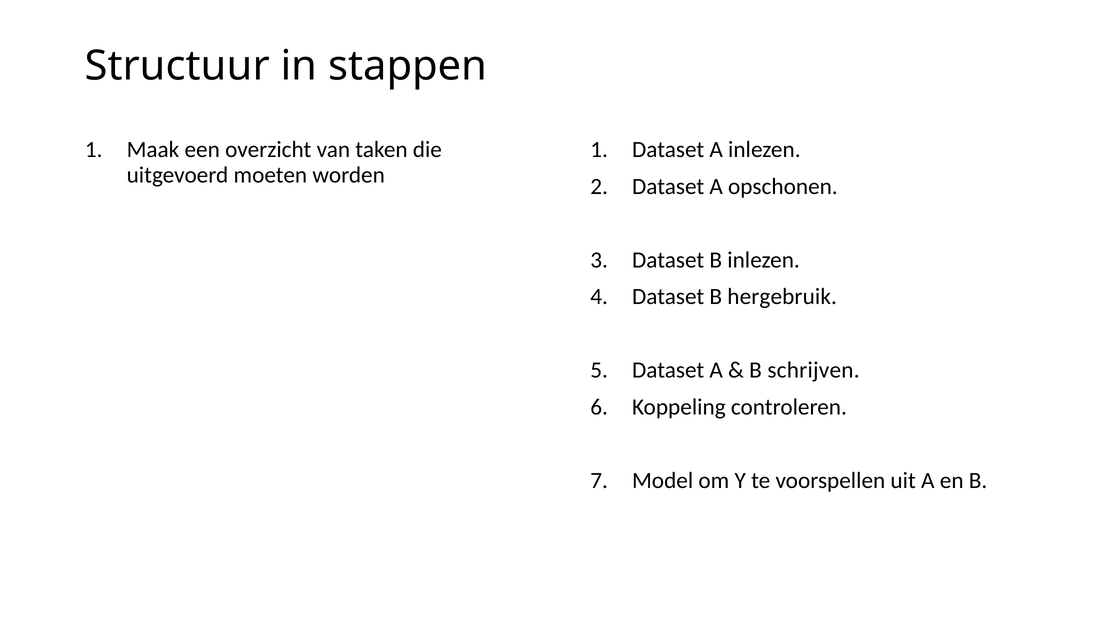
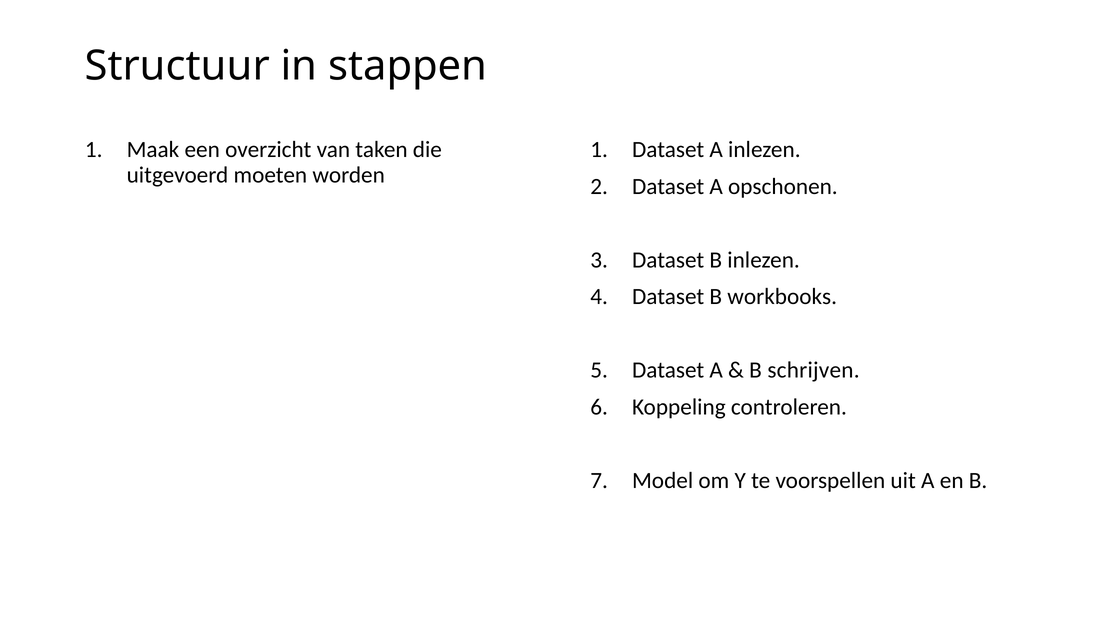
hergebruik: hergebruik -> workbooks (782, 297)
